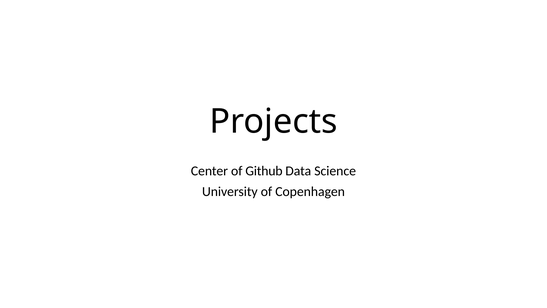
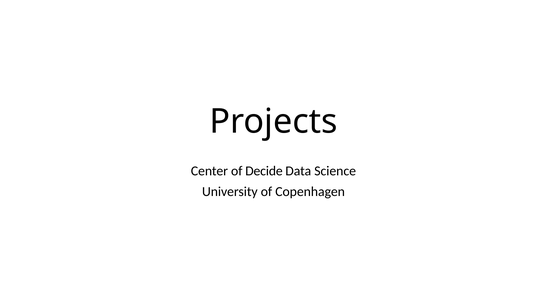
Github: Github -> Decide (264, 171)
